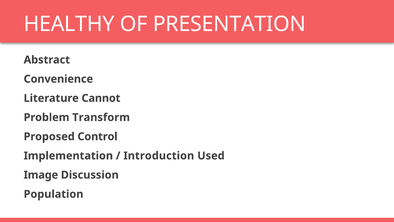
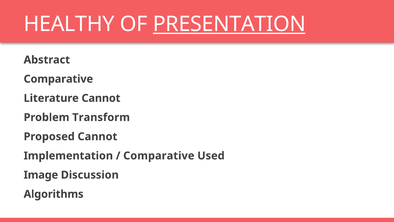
PRESENTATION underline: none -> present (229, 24)
Convenience: Convenience -> Comparative (58, 79)
Proposed Control: Control -> Cannot (97, 136)
Introduction: Introduction -> Comparative (159, 156)
Population: Population -> Algorithms (54, 194)
